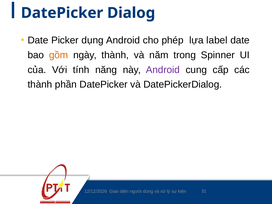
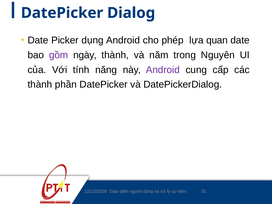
label: label -> quan (217, 40)
gồm colour: orange -> purple (59, 55)
Spinner: Spinner -> Nguyên (218, 55)
